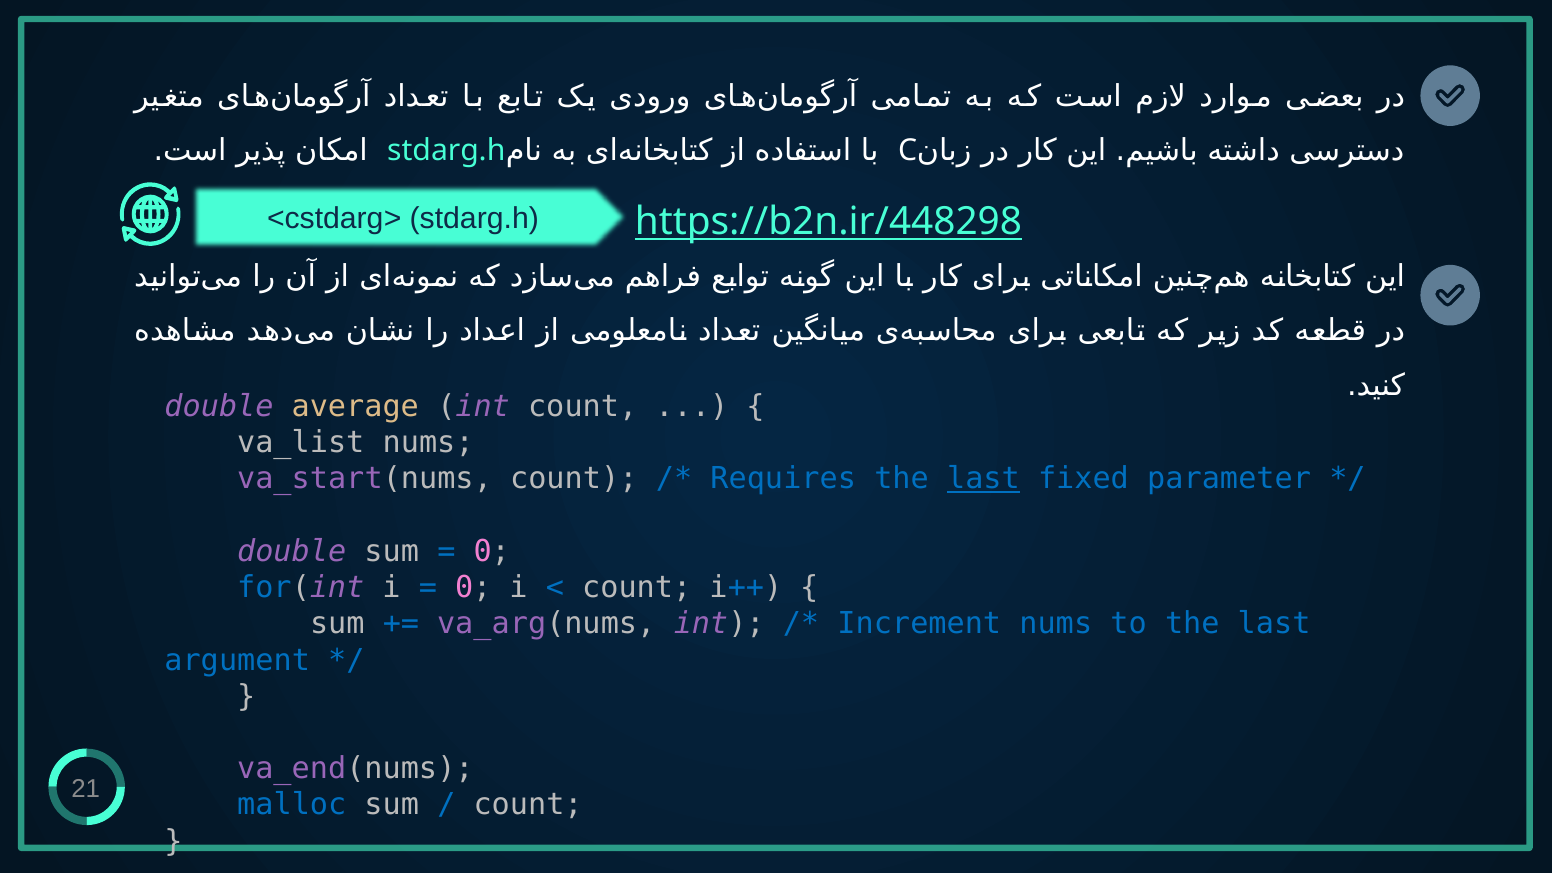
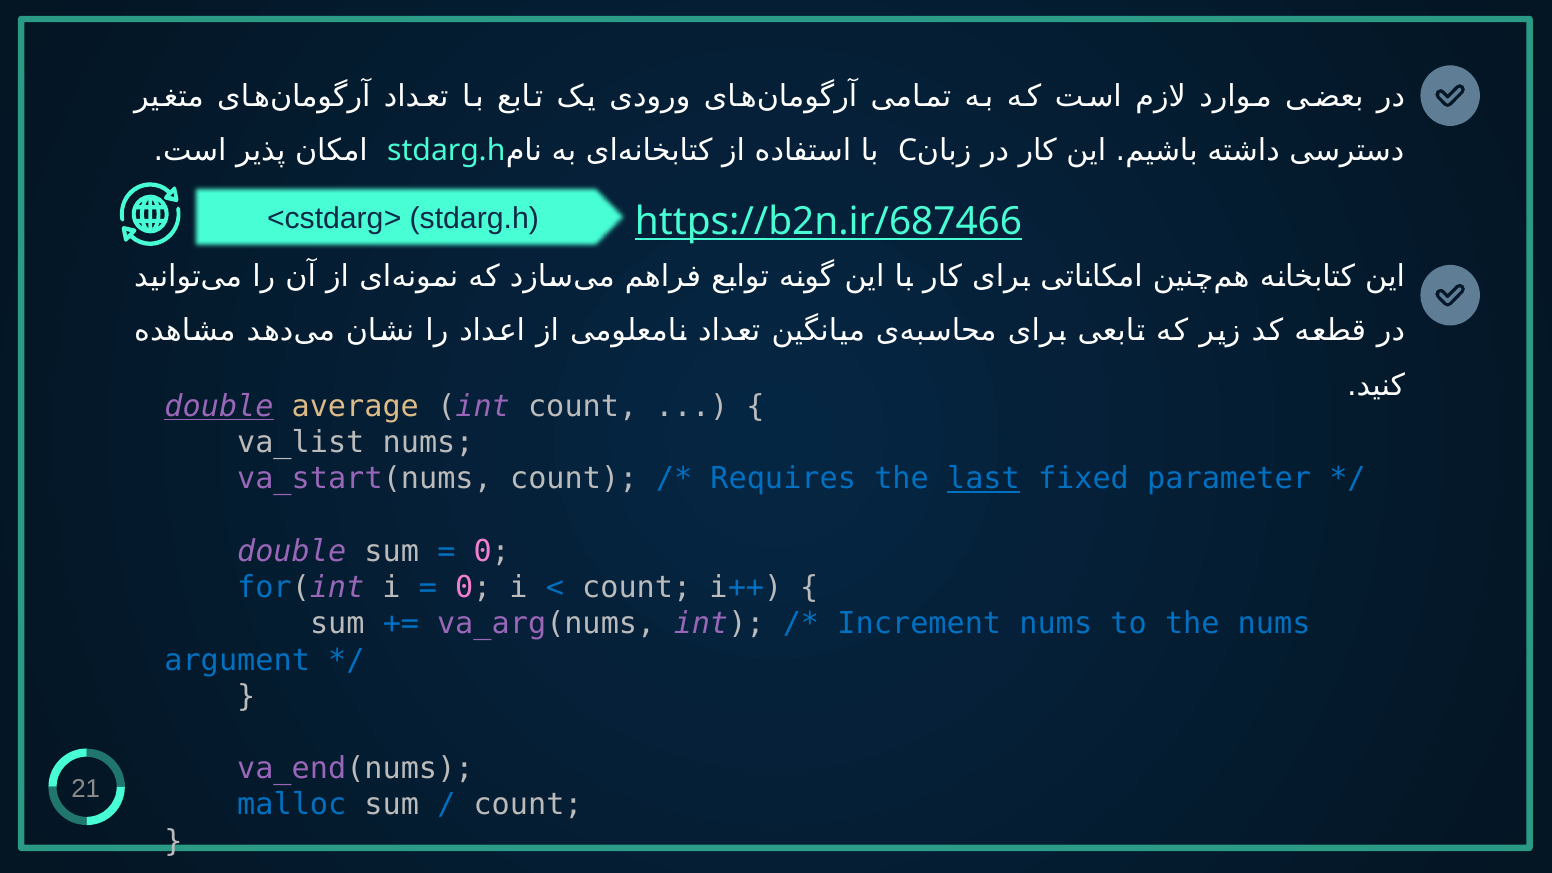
https://b2n.ir/448298: https://b2n.ir/448298 -> https://b2n.ir/687466 (828, 222)
double underline: none -> present (219, 406)
to the last: last -> nums (1274, 624)
